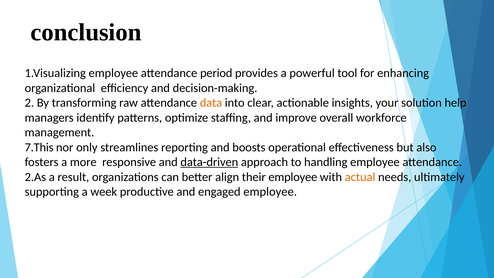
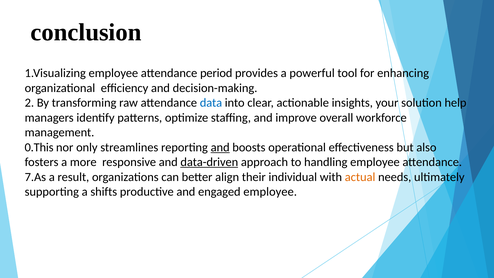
data colour: orange -> blue (211, 103)
7.This: 7.This -> 0.This (39, 147)
and underline: none -> present (220, 147)
2.As: 2.As -> 7.As (35, 177)
their employee: employee -> individual (293, 177)
week: week -> shifts (104, 192)
